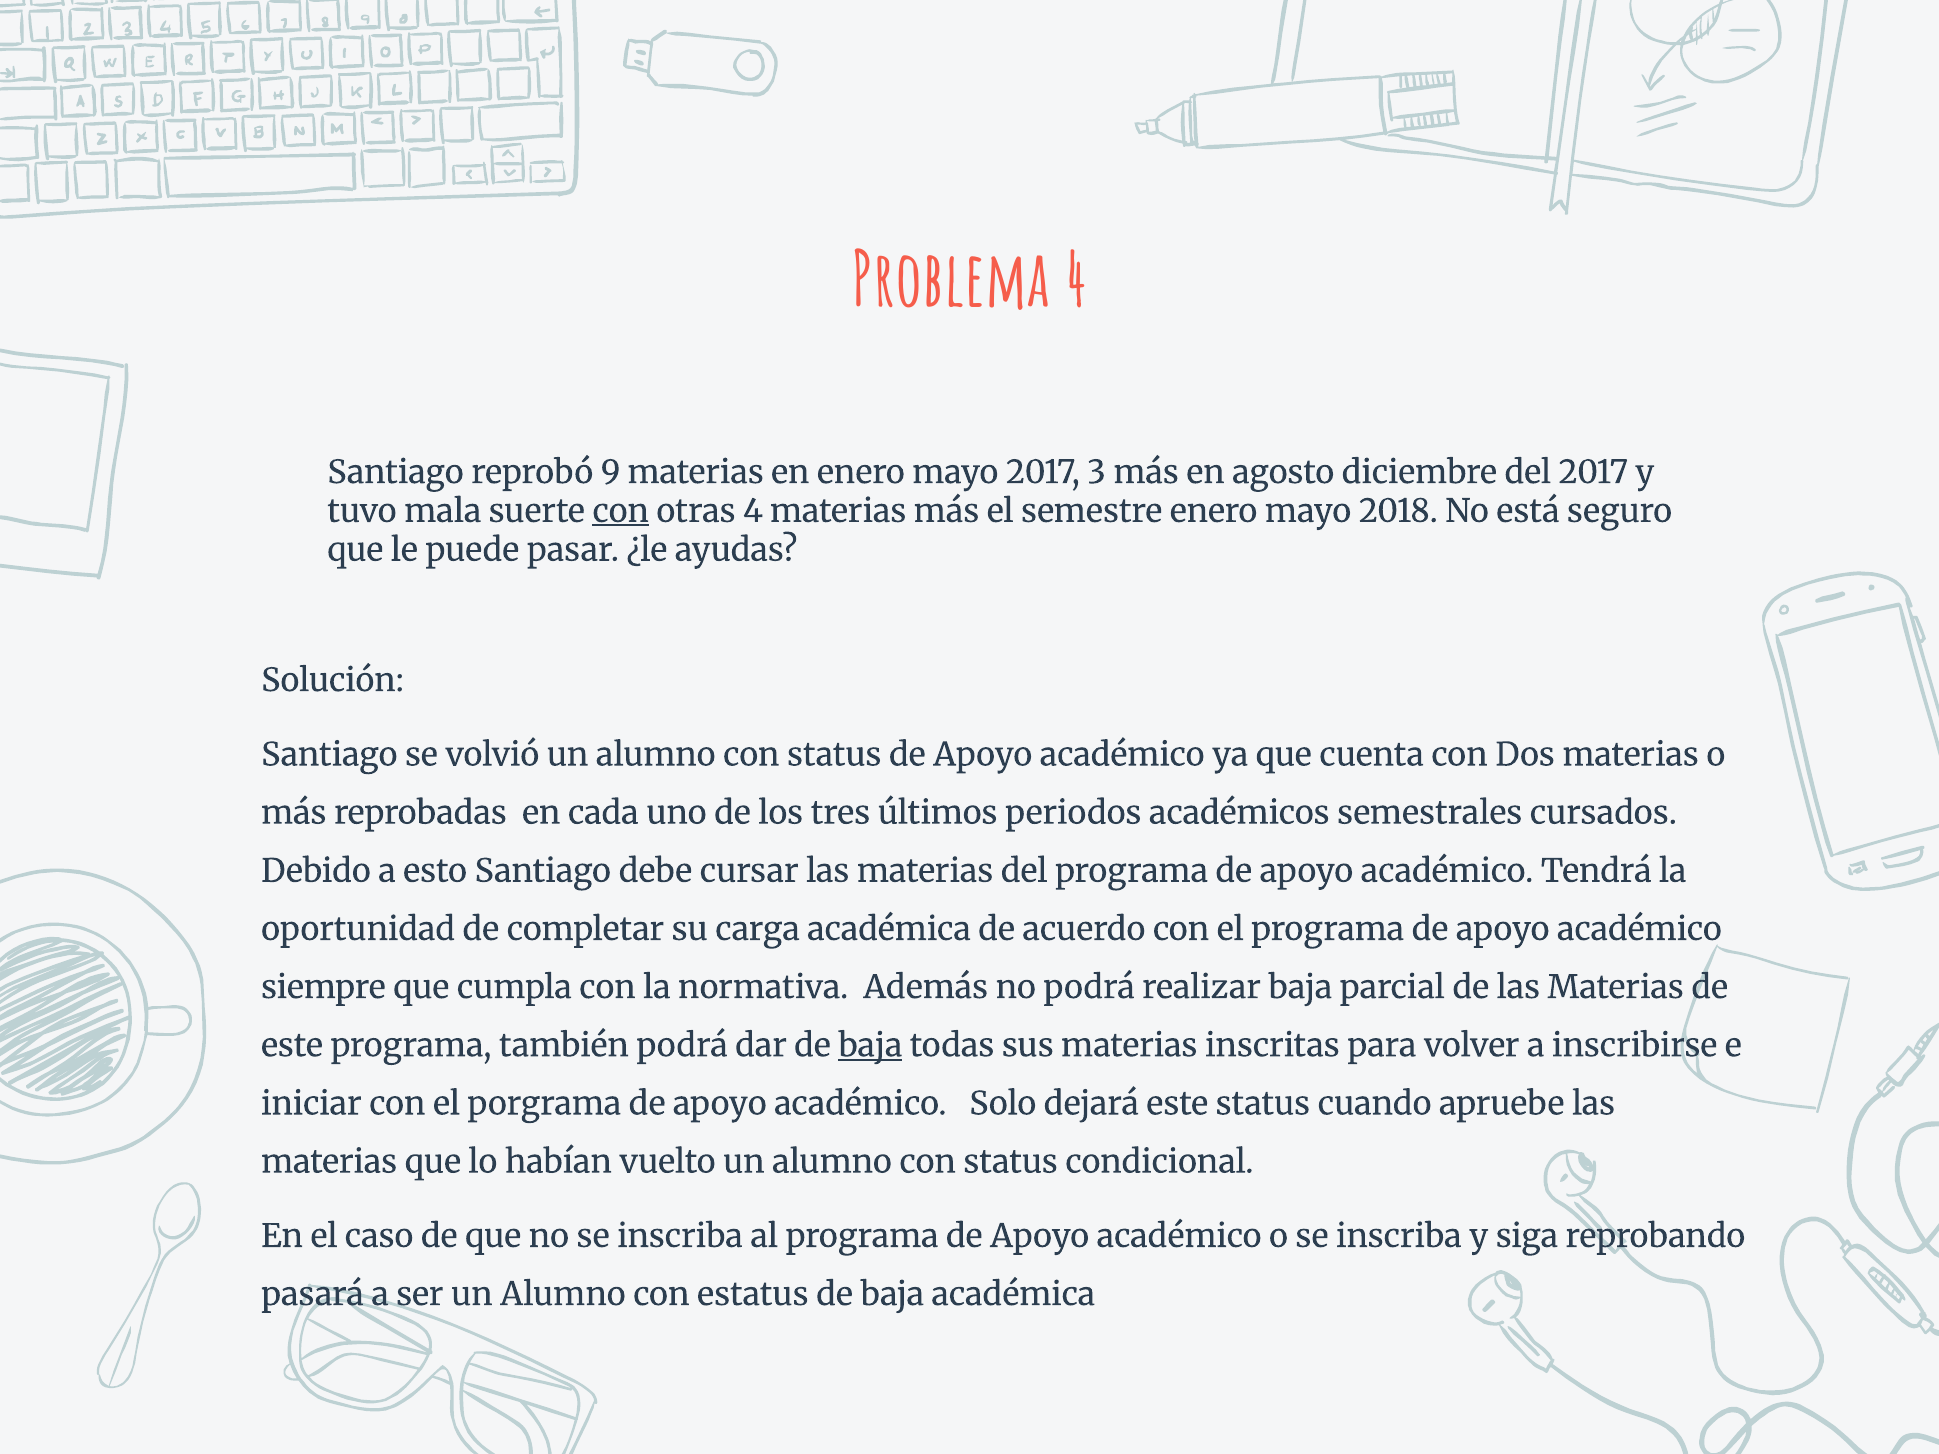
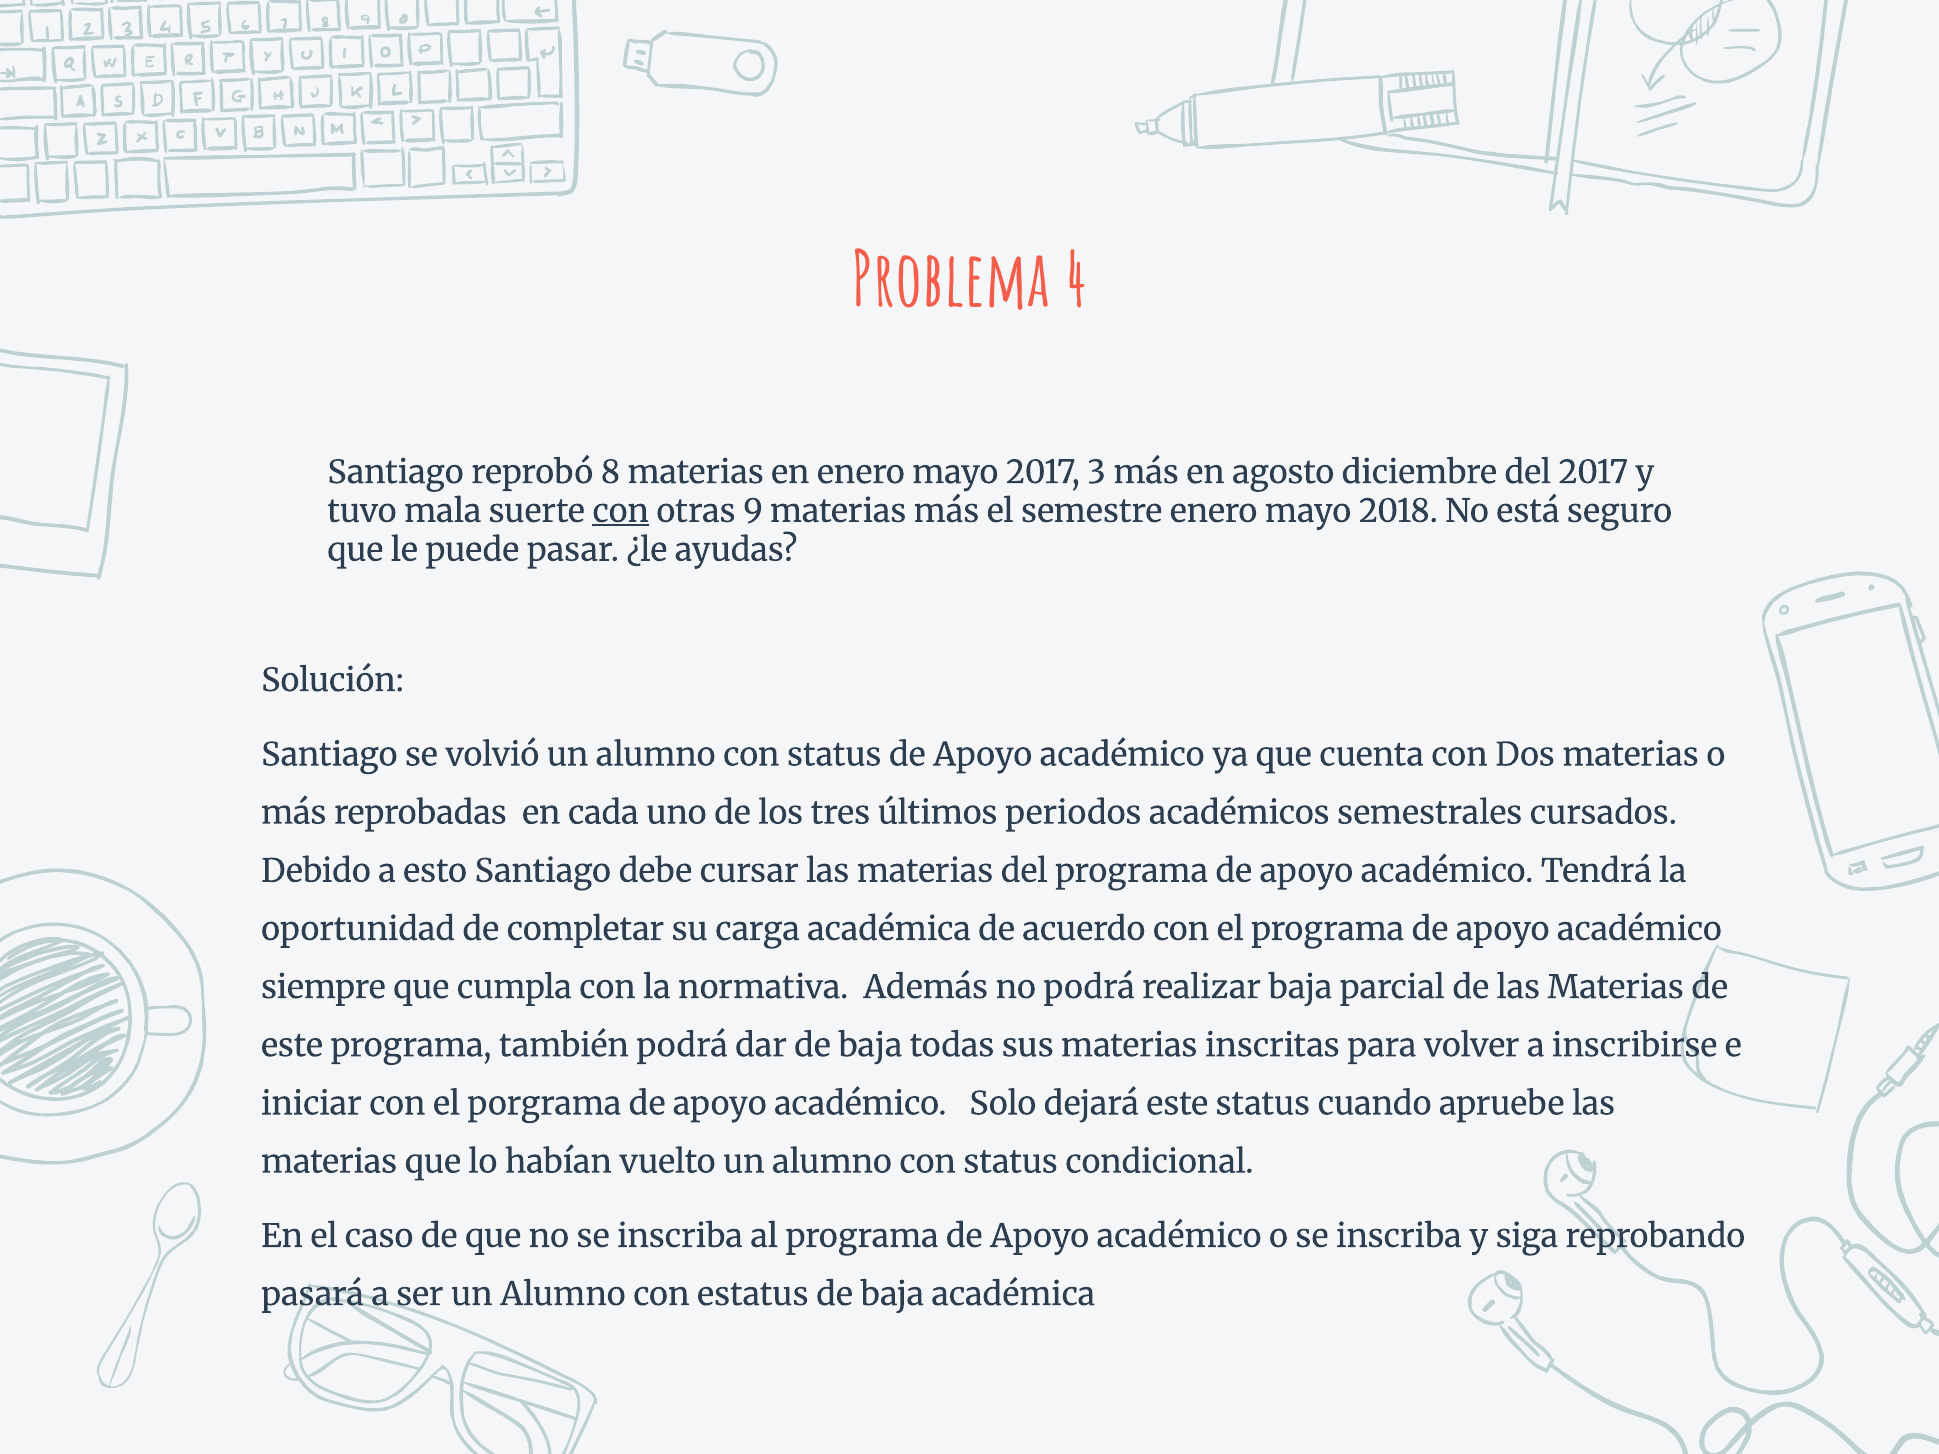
9: 9 -> 8 (610, 473)
otras 4: 4 -> 9 (753, 511)
baja underline: present -> none (870, 1046)
